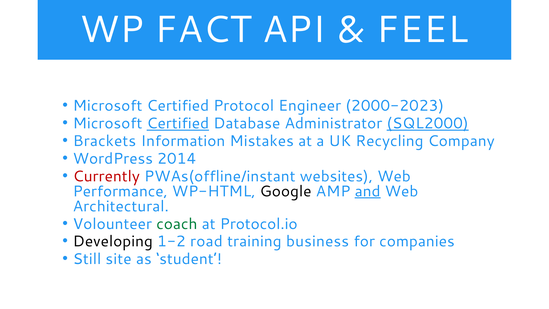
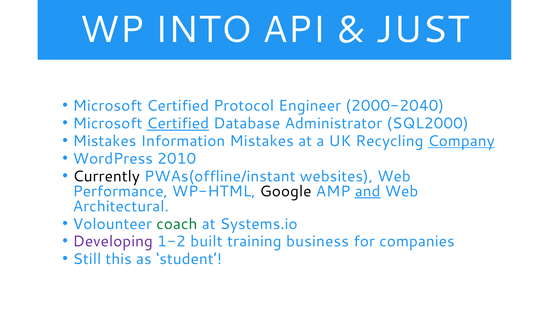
FACT: FACT -> INTO (203, 30)
FEEL: FEEL -> JUST (422, 30)
2000-2023: 2000-2023 -> 2000-2040 (395, 106)
SQL2000 underline: present -> none (428, 123)
Brackets: Brackets -> Mistakes (105, 141)
Company underline: none -> present (461, 141)
2014: 2014 -> 2010 (177, 159)
Currently colour: red -> black (106, 176)
Protocol.io: Protocol.io -> Systems.io (259, 224)
Developing colour: black -> purple (113, 241)
road: road -> built (206, 241)
site: site -> this (119, 259)
